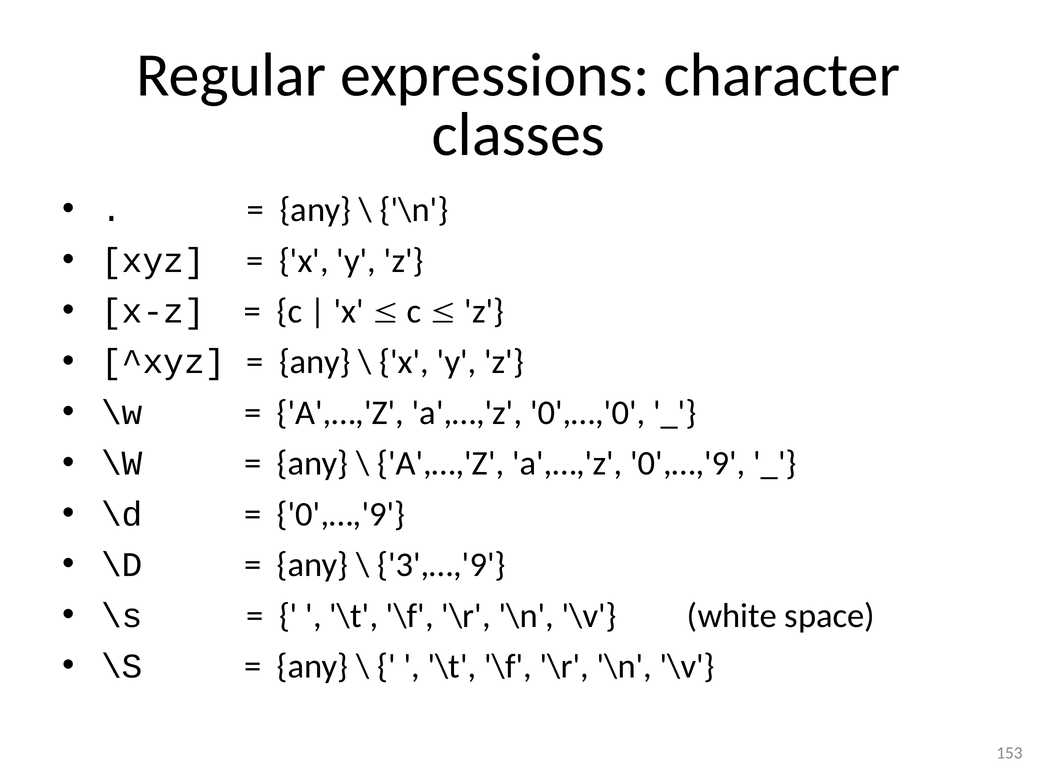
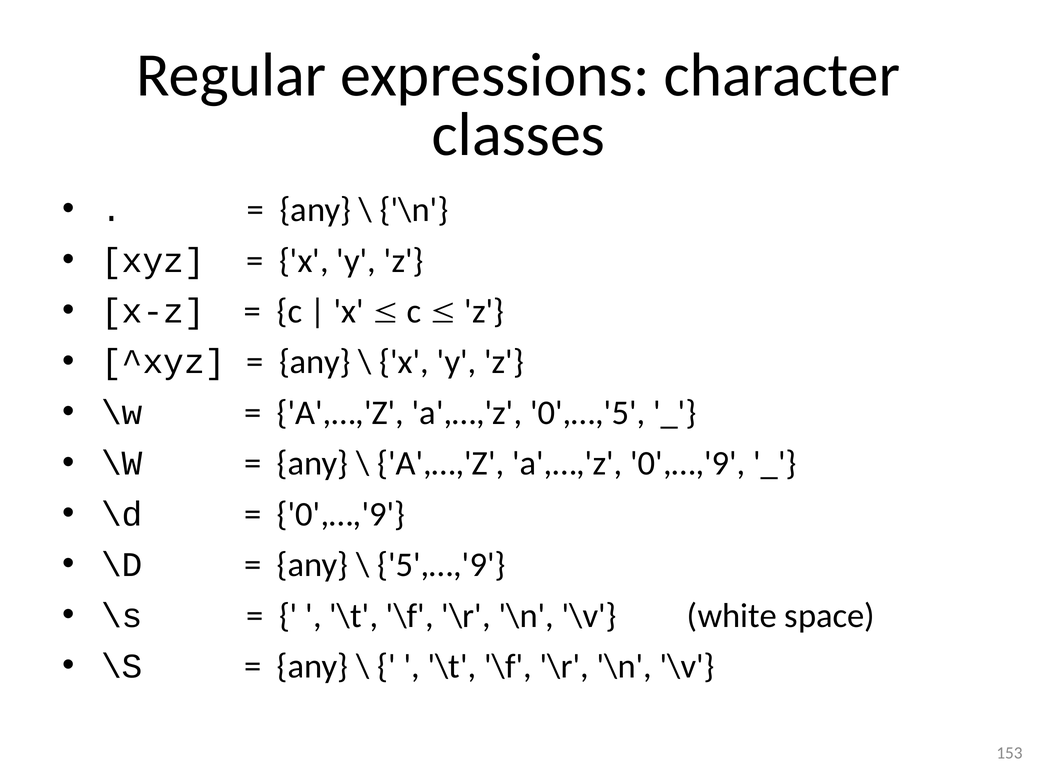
0',…,'0: 0',…,'0 -> 0',…,'5 (588, 413)
3',…,'9: 3',…,'9 -> 5',…,'9 (441, 565)
